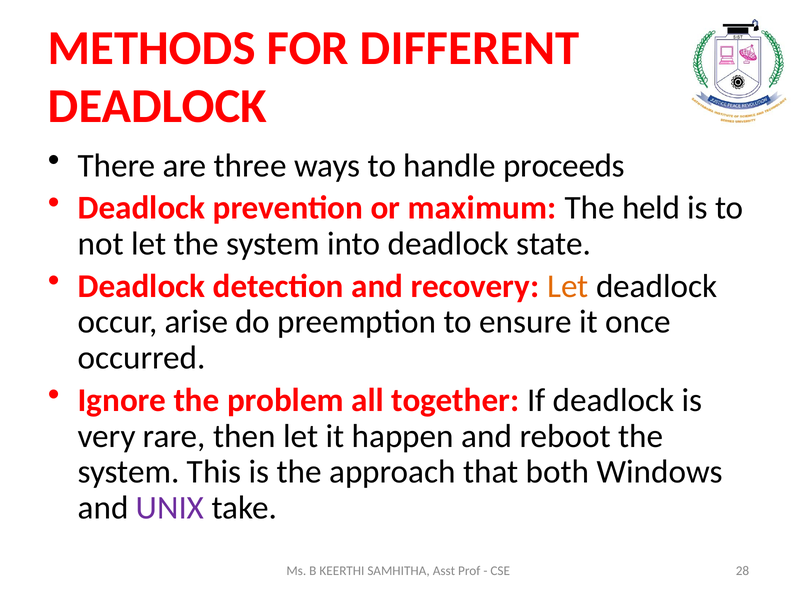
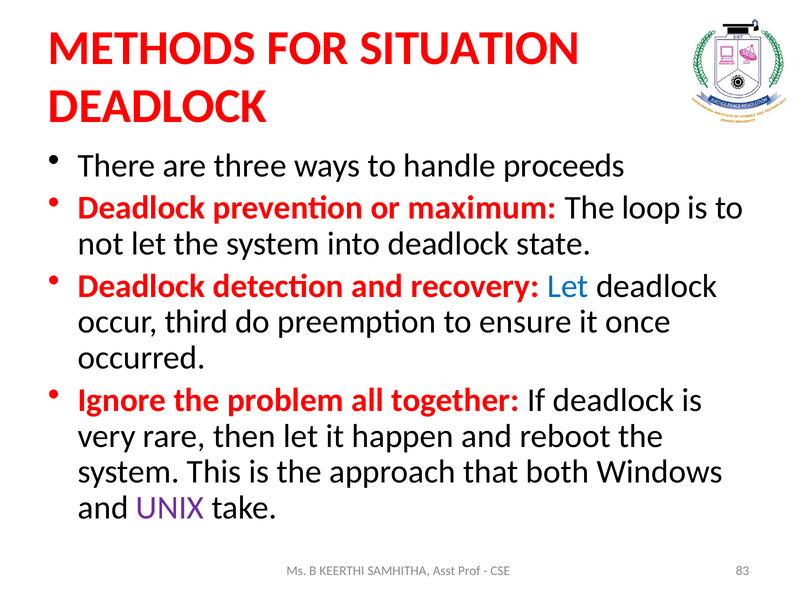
DIFFERENT: DIFFERENT -> SITUATION (470, 48)
held: held -> loop (651, 208)
Let colour: orange -> blue (568, 286)
arise: arise -> third (197, 322)
28: 28 -> 83 (742, 571)
